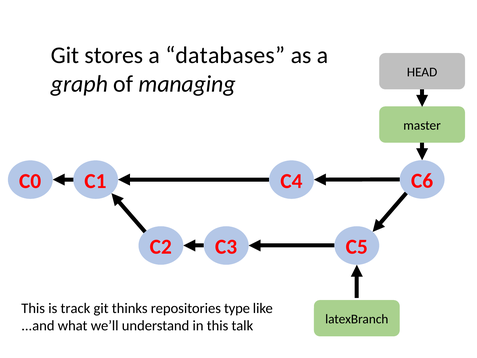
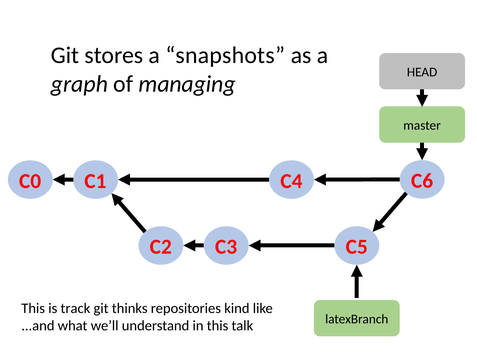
databases: databases -> snapshots (225, 55)
type: type -> kind (237, 308)
